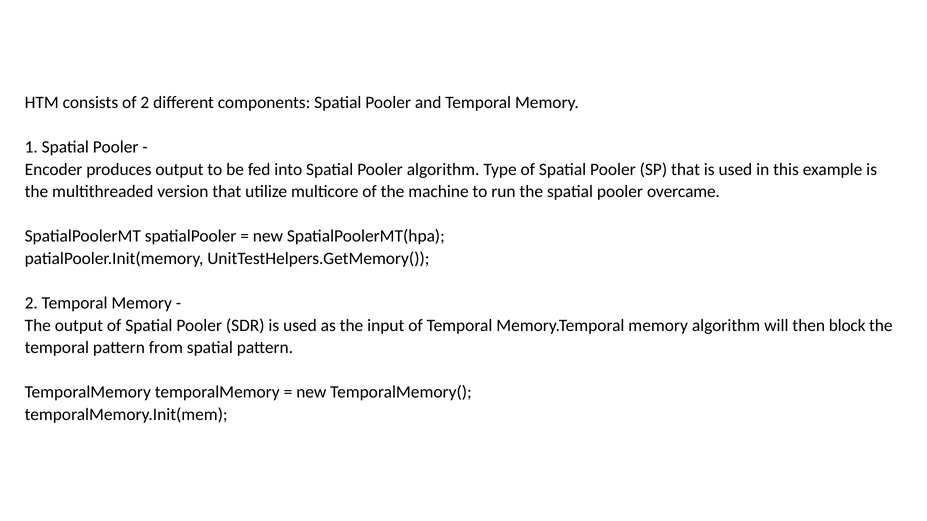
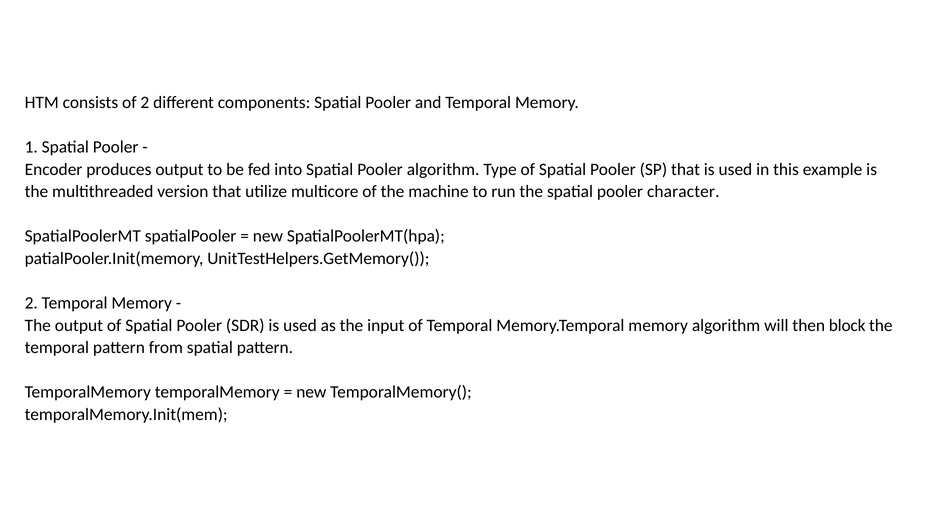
overcame: overcame -> character (683, 192)
